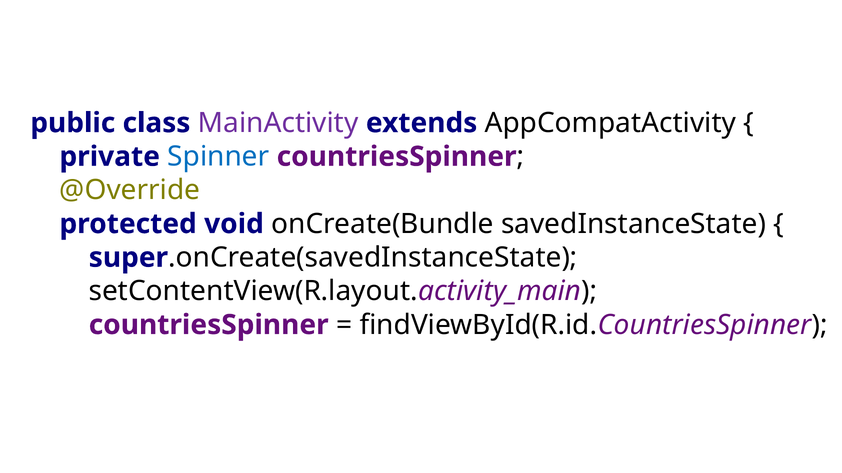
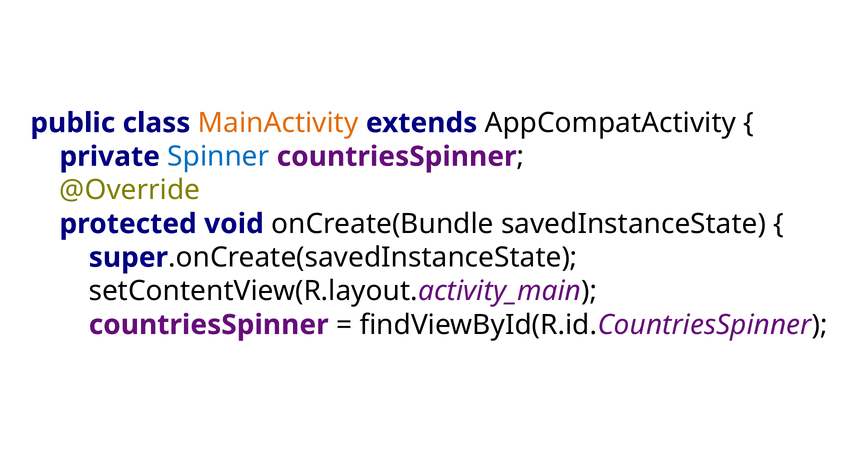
MainActivity colour: purple -> orange (278, 123)
